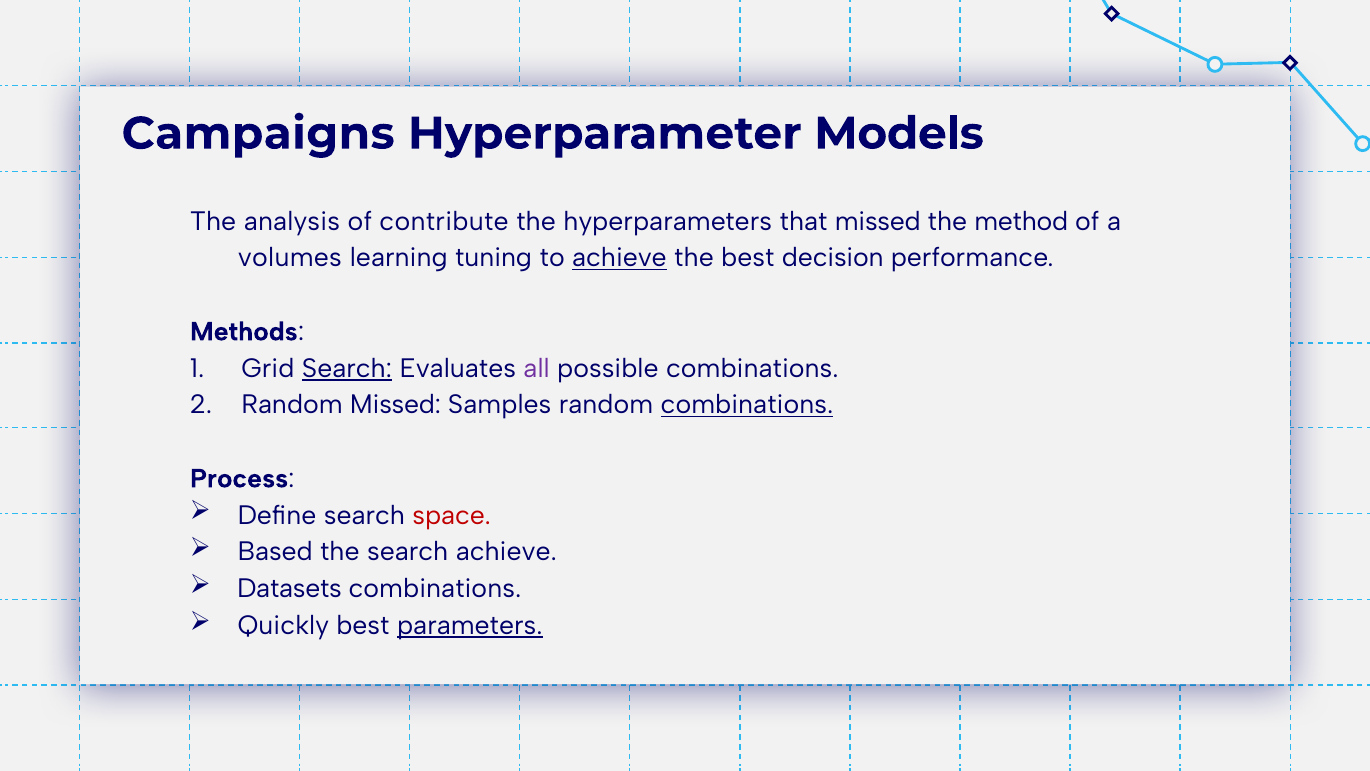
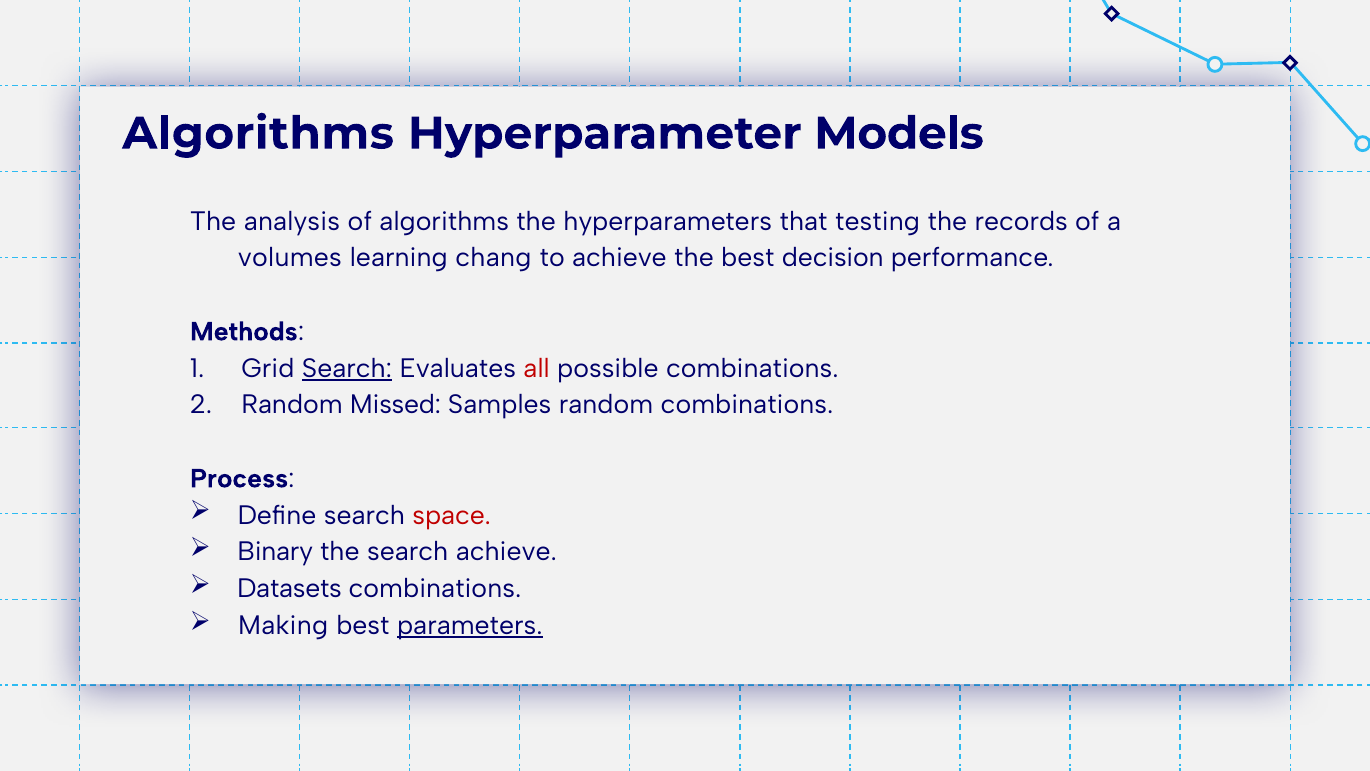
Campaigns: Campaigns -> Algorithms (258, 134)
of contribute: contribute -> algorithms (444, 221)
that missed: missed -> testing (878, 221)
method: method -> records (1021, 221)
tuning: tuning -> chang (493, 258)
achieve underline: present -> none (620, 258)
all colour: purple -> red (537, 368)
combinations underline: present -> none (747, 405)
Based: Based -> Binary (275, 552)
Quickly: Quickly -> Making (283, 625)
